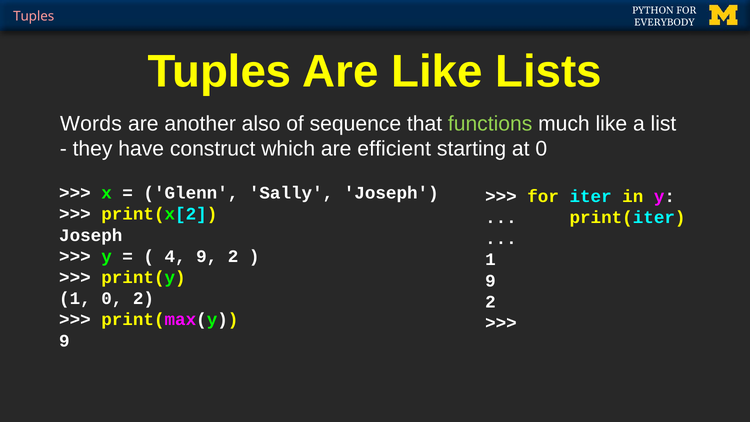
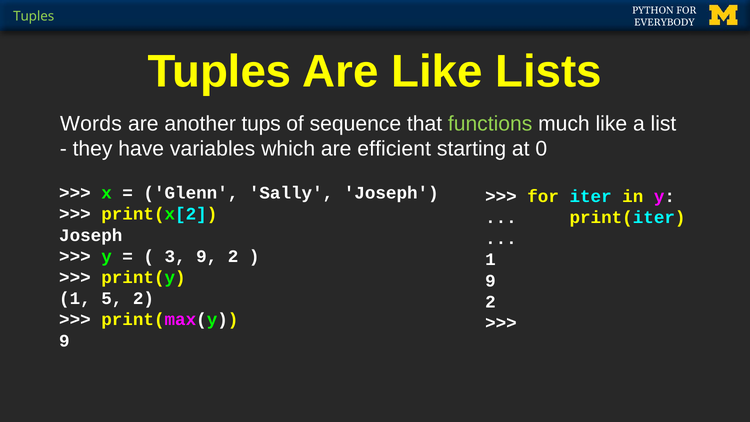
Tuples colour: pink -> light green (34, 16)
also: also -> tups (261, 124)
construct: construct -> variables (213, 149)
4: 4 -> 3 (175, 256)
1 0: 0 -> 5 (112, 298)
